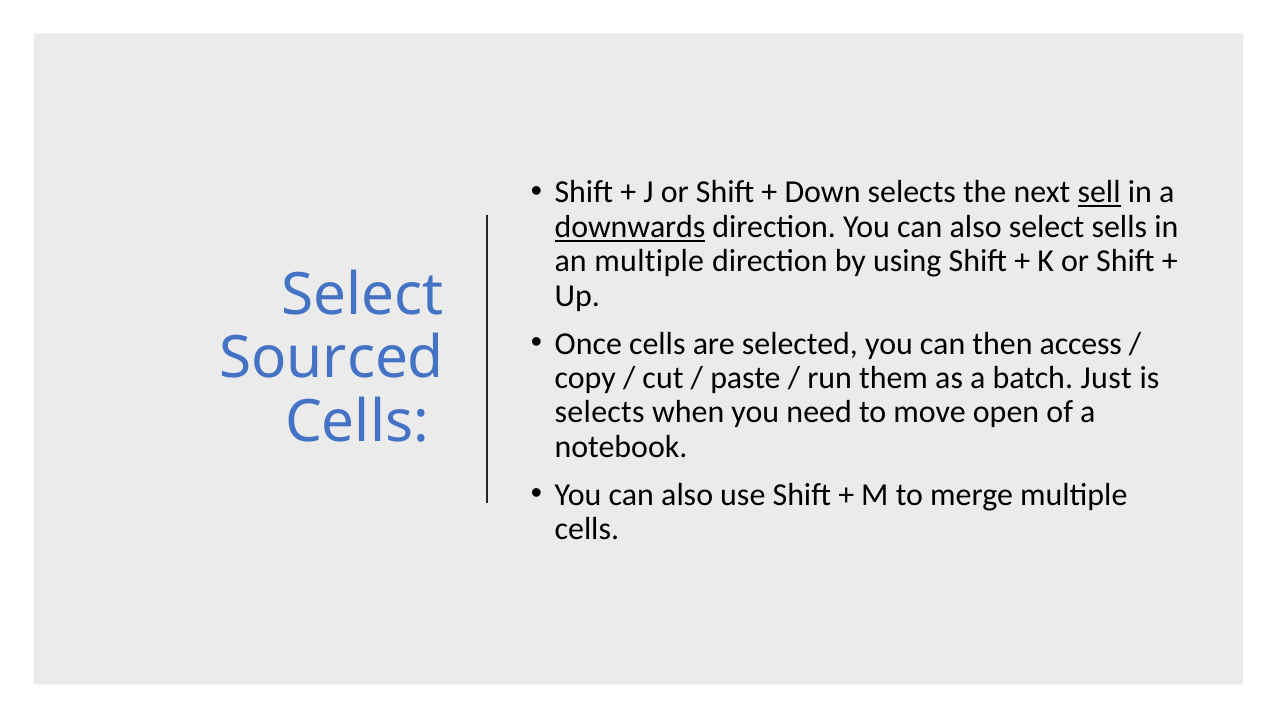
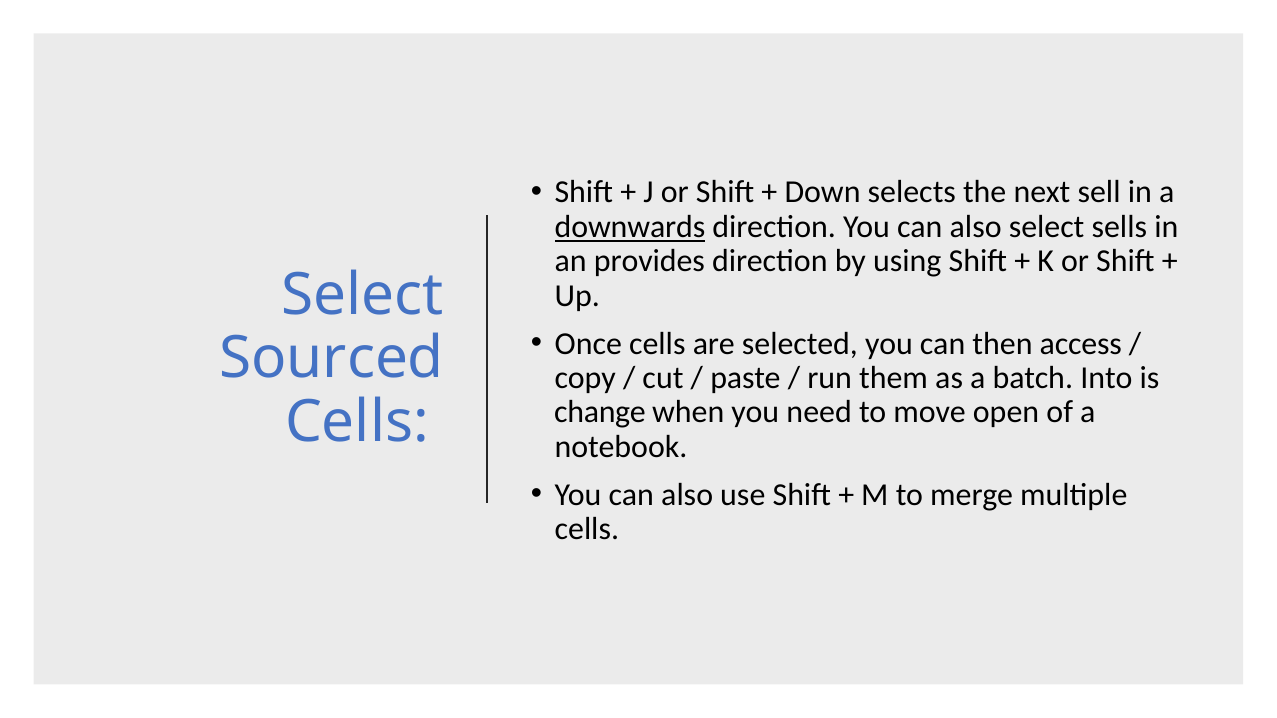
sell underline: present -> none (1099, 192)
an multiple: multiple -> provides (649, 261)
Just: Just -> Into (1106, 378)
selects: selects -> change (600, 413)
